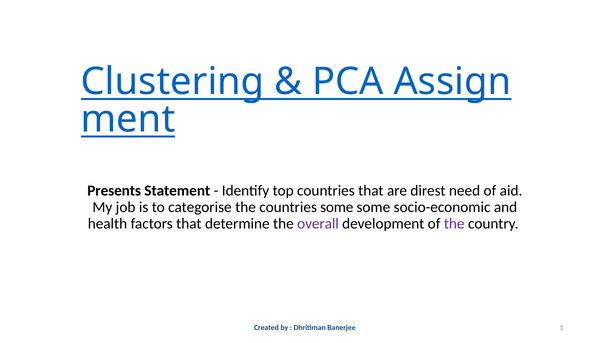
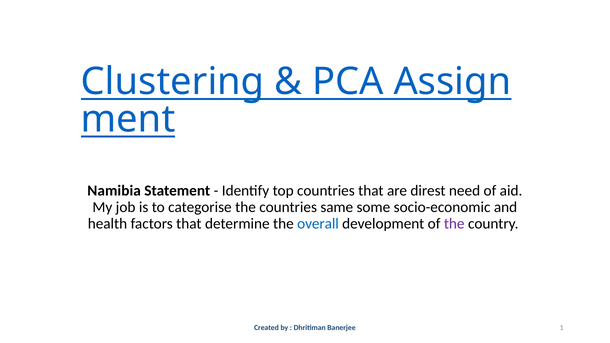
Presents: Presents -> Namibia (114, 191)
countries some: some -> same (337, 207)
overall colour: purple -> blue (318, 224)
